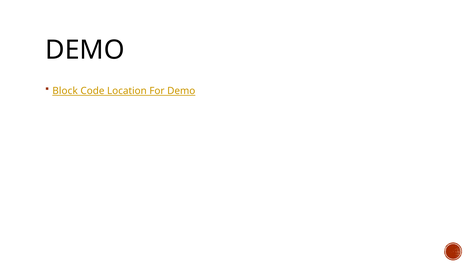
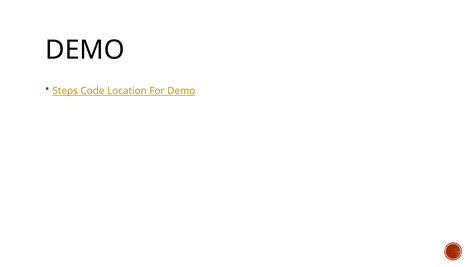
Block: Block -> Steps (65, 91)
